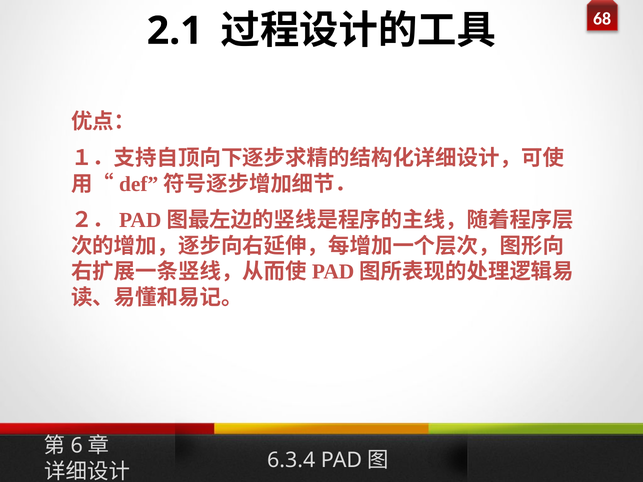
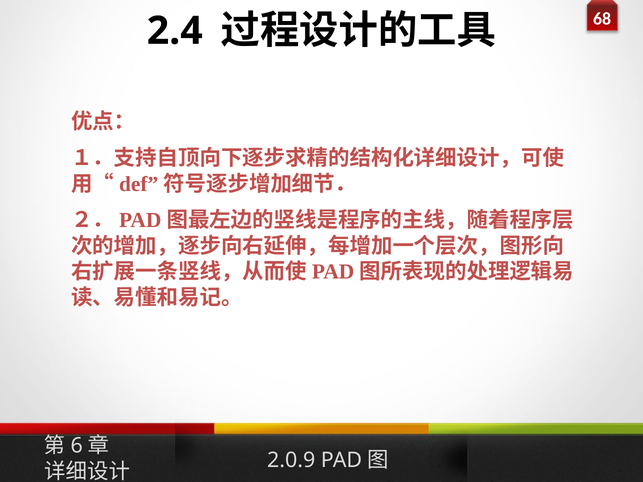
2.1: 2.1 -> 2.4 (175, 31)
6.3.4: 6.3.4 -> 2.0.9 (291, 461)
